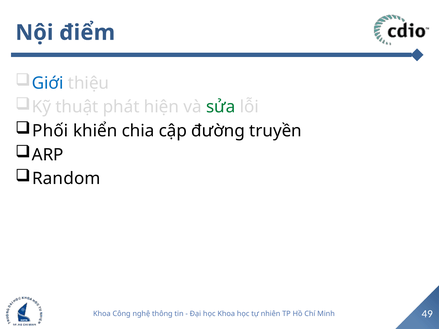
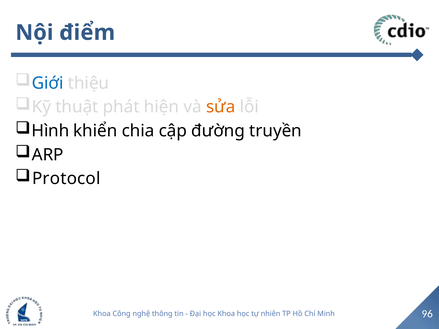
sửa colour: green -> orange (221, 107)
Phối: Phối -> Hình (50, 131)
Random: Random -> Protocol (66, 179)
49: 49 -> 96 (427, 314)
